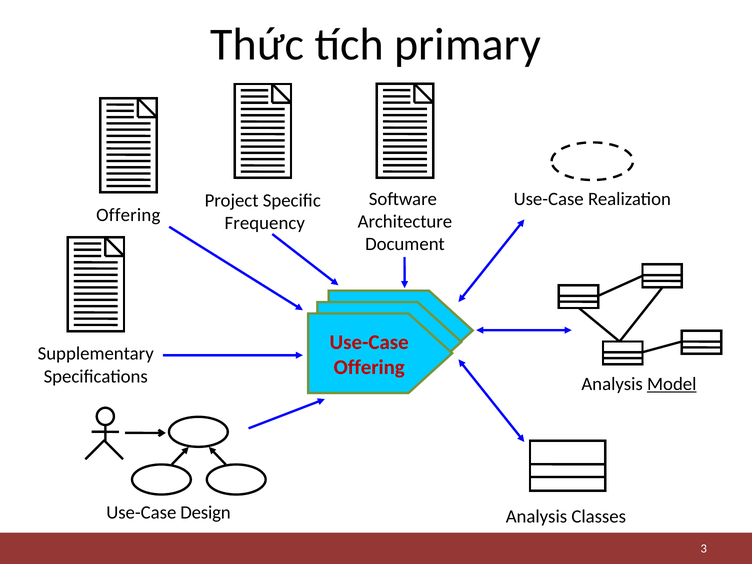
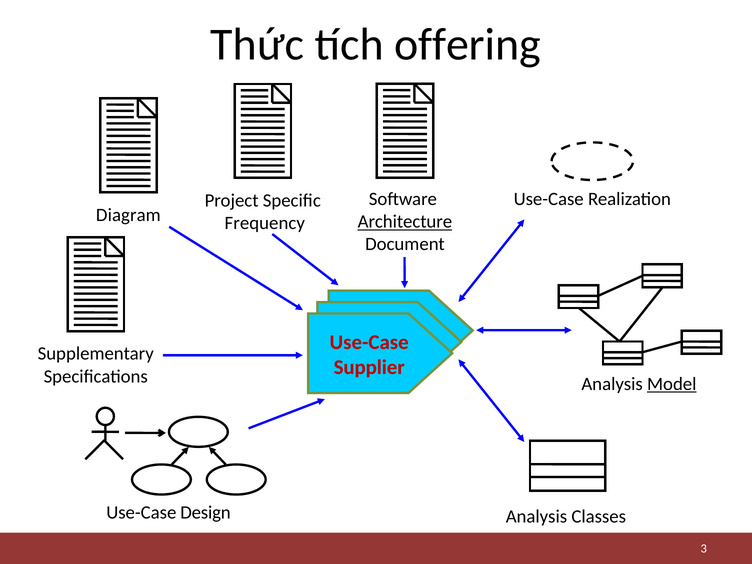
primary: primary -> offering (468, 45)
Offering: Offering -> Diagram (128, 215)
Architecture underline: none -> present (405, 222)
Offering: Offering -> Supplier (369, 367)
